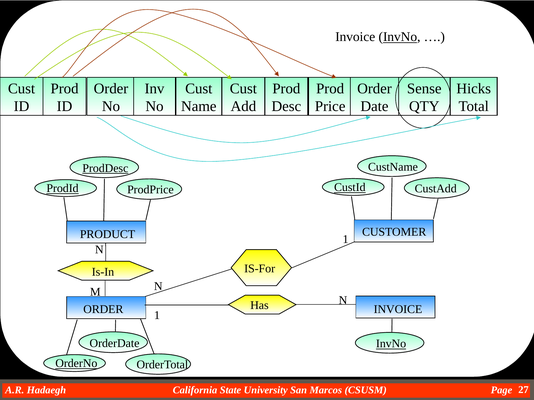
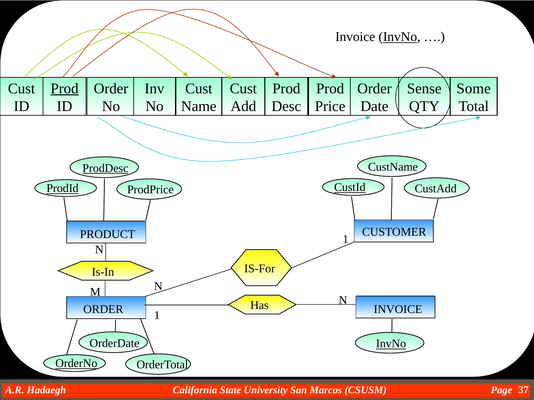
Prod underline: none -> present (65, 89)
Hicks: Hicks -> Some (474, 89)
27: 27 -> 37 (523, 390)
